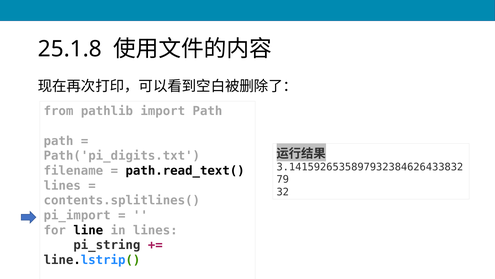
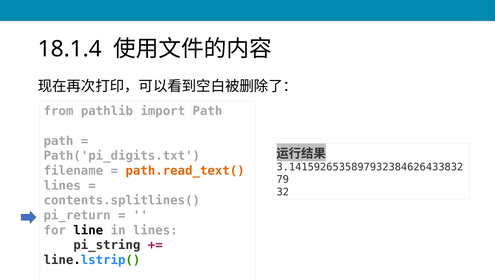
25.1.8: 25.1.8 -> 18.1.4 (70, 49)
path.read_text( colour: black -> orange (185, 170)
pi_import: pi_import -> pi_return (77, 215)
